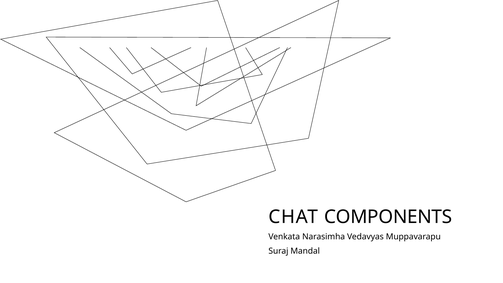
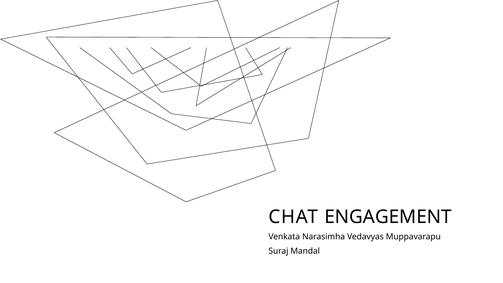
COMPONENTS: COMPONENTS -> ENGAGEMENT (388, 217)
